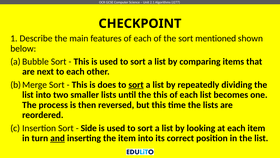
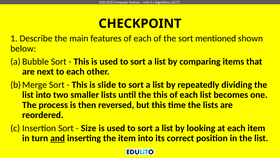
does: does -> slide (107, 84)
sort underline: present -> none (136, 84)
Side: Side -> Size (89, 128)
